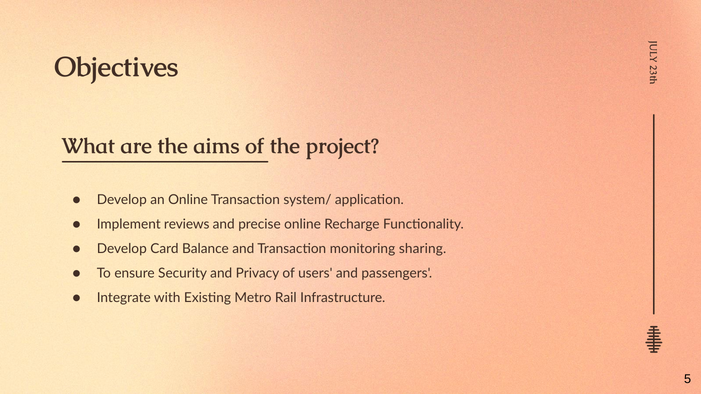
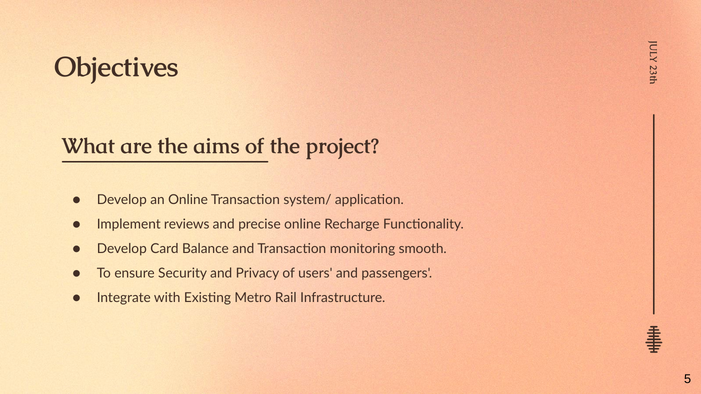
sharing: sharing -> smooth (423, 249)
